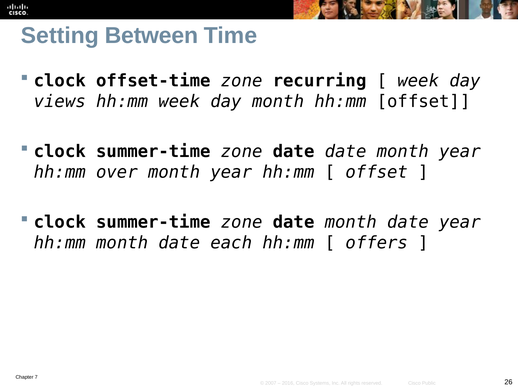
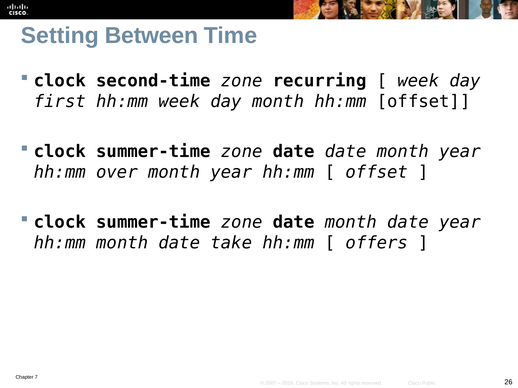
offset-time: offset-time -> second-time (153, 81)
views: views -> first (60, 102)
each: each -> take (231, 243)
